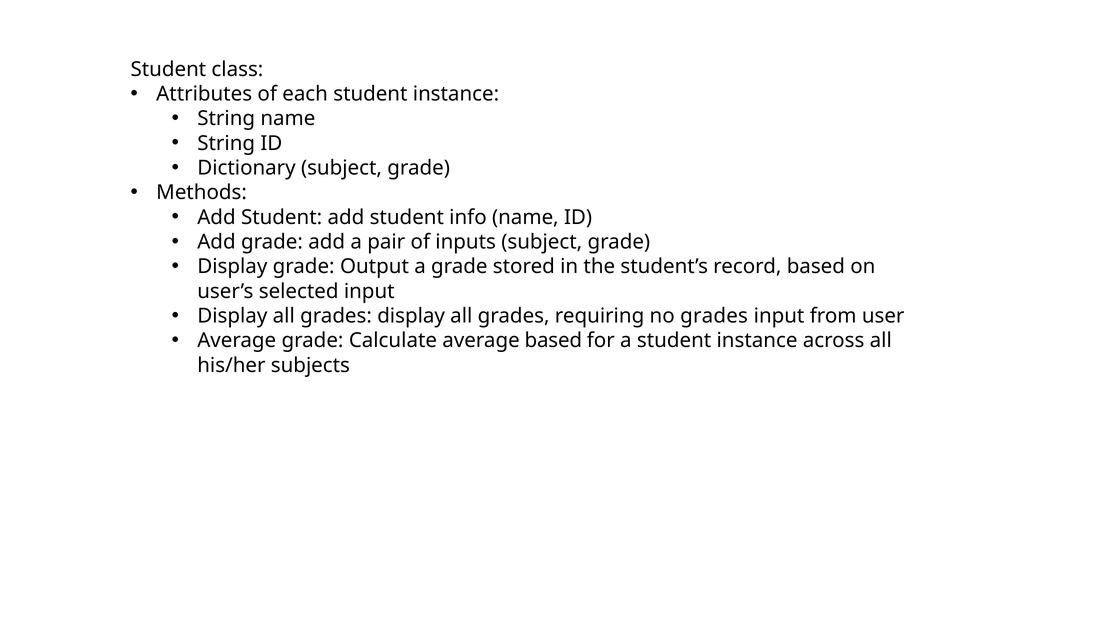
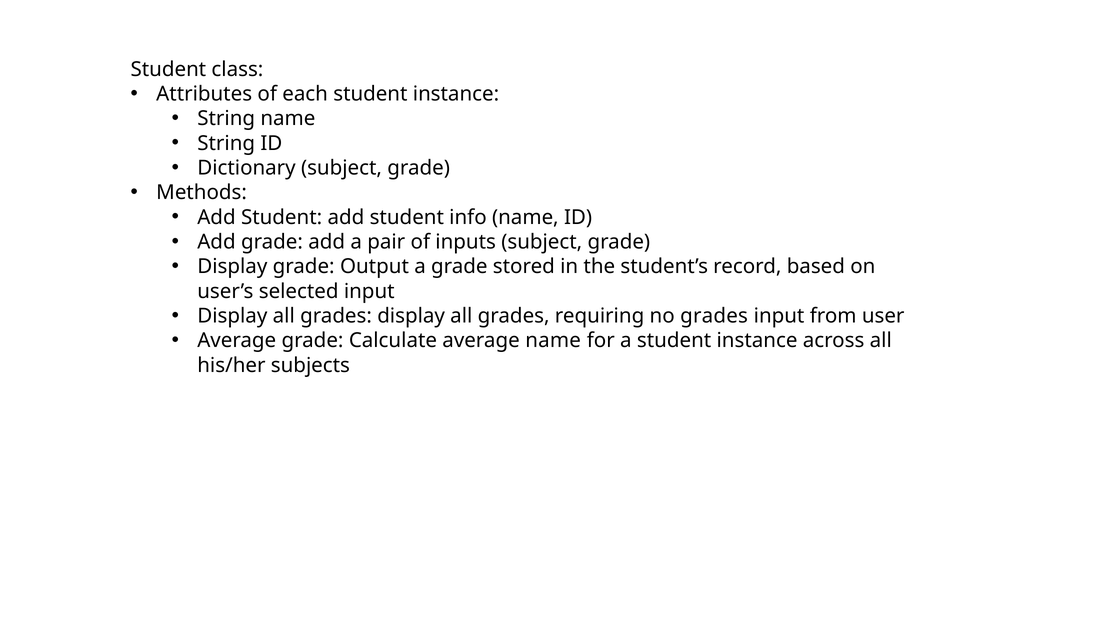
average based: based -> name (553, 340)
